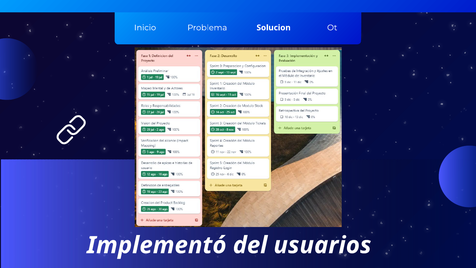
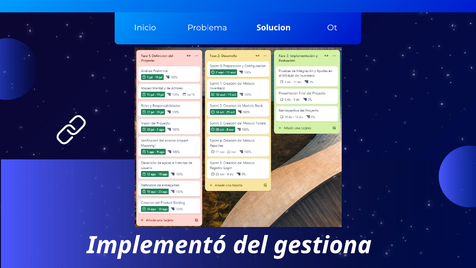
usuarios: usuarios -> gestiona (323, 245)
